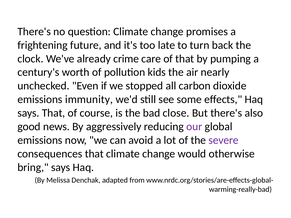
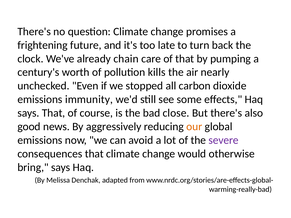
crime: crime -> chain (126, 59)
kids: kids -> kills (157, 72)
our colour: purple -> orange (194, 127)
